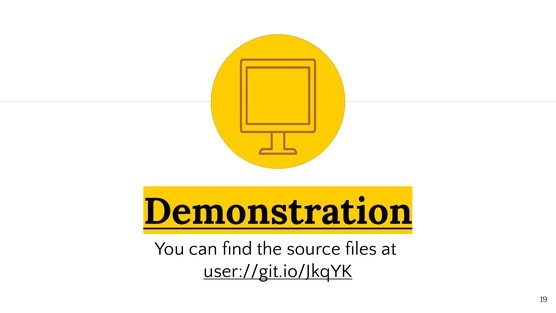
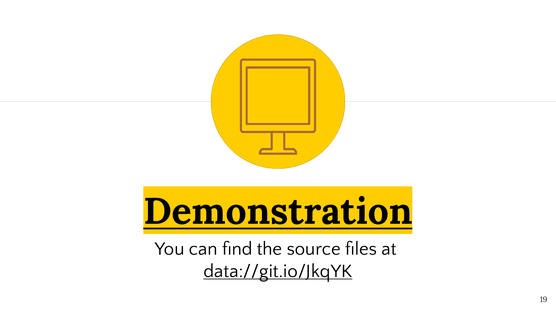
user://git.io/JkqYK: user://git.io/JkqYK -> data://git.io/JkqYK (278, 271)
